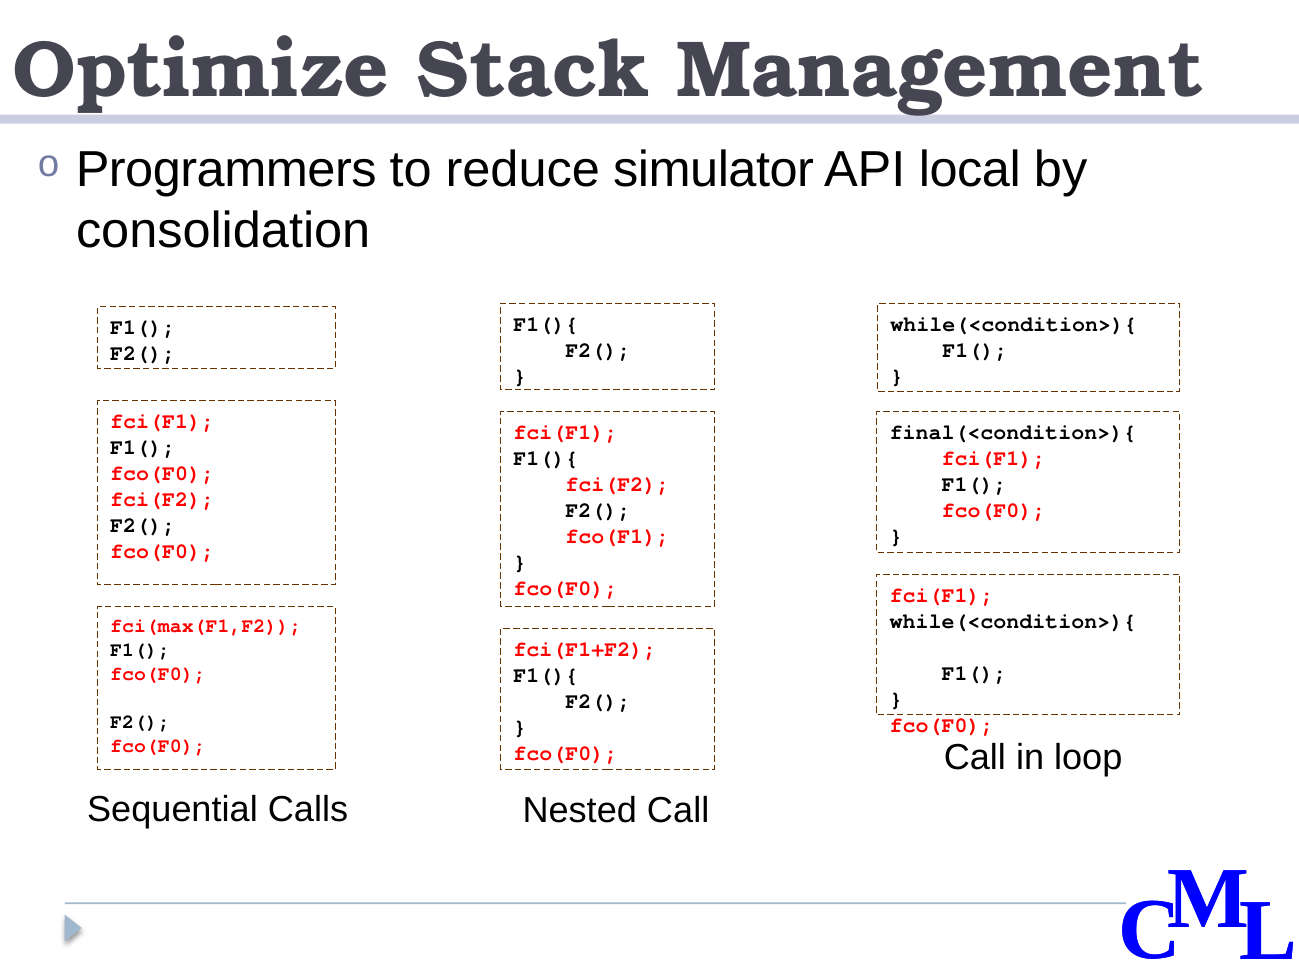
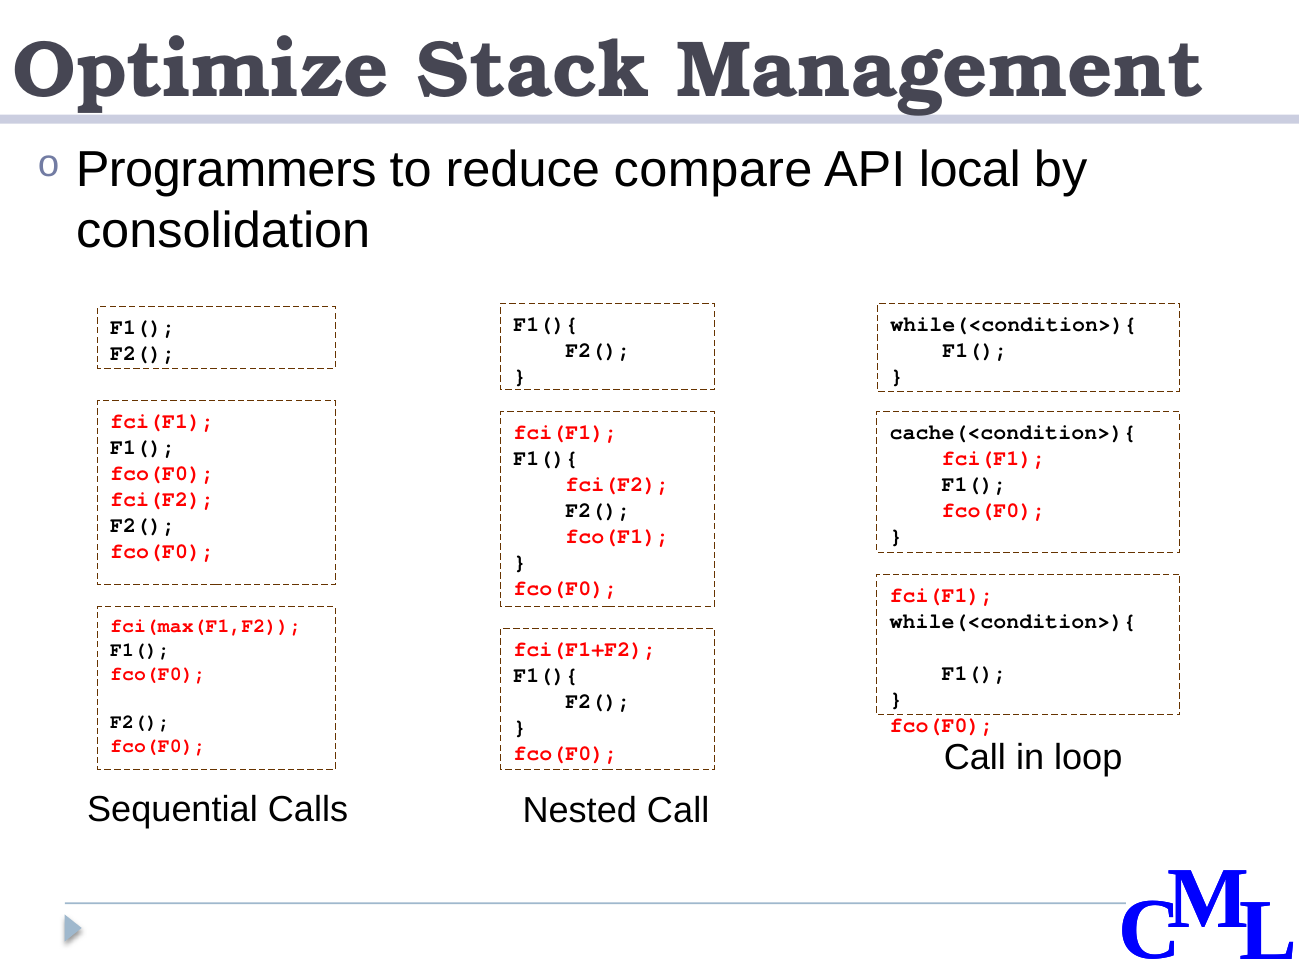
simulator: simulator -> compare (713, 170)
final(<condition>){: final(<condition>){ -> cache(<condition>){ (1013, 432)
